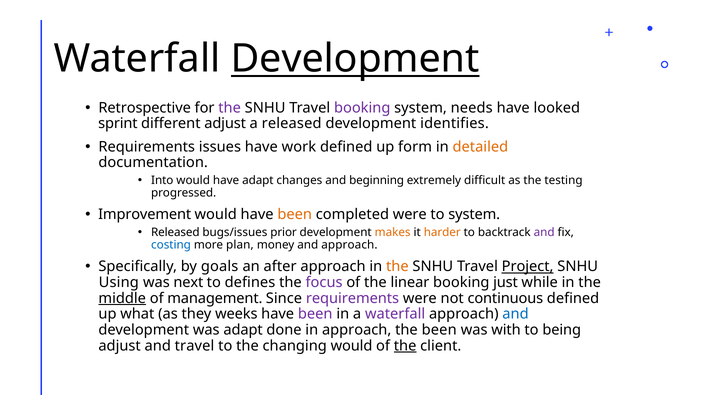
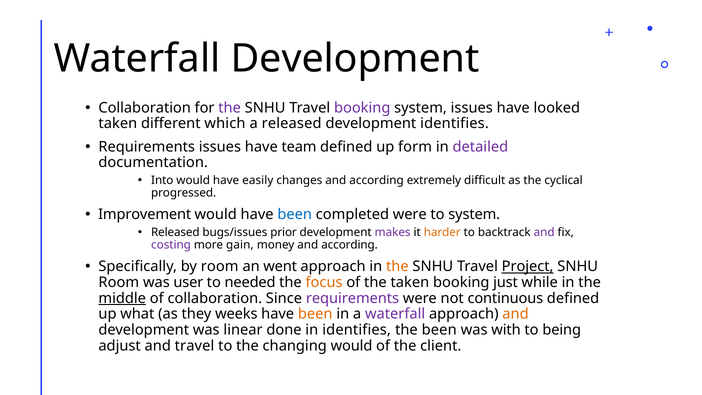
Development underline: present -> none (355, 59)
Retrospective: Retrospective -> Collaboration (145, 108)
system needs: needs -> issues (472, 108)
sprint: sprint -> taken (118, 124)
different adjust: adjust -> which (225, 124)
work: work -> team (299, 147)
detailed colour: orange -> purple (480, 147)
have adapt: adapt -> easily (258, 180)
changes and beginning: beginning -> according (377, 180)
testing: testing -> cyclical (564, 180)
been colour: orange -> blue (295, 215)
makes colour: orange -> purple (393, 232)
costing colour: blue -> purple (171, 245)
plan: plan -> gain (240, 245)
money and approach: approach -> according (350, 245)
by goals: goals -> room (220, 267)
after: after -> went (280, 267)
Using: Using -> Room (119, 282)
next: next -> user (188, 282)
defines: defines -> needed (250, 282)
focus colour: purple -> orange (324, 282)
the linear: linear -> taken (410, 282)
of management: management -> collaboration (215, 298)
been colour: purple -> orange (315, 314)
and colour: blue -> orange (516, 314)
was adapt: adapt -> linear (243, 330)
in approach: approach -> identifies (357, 330)
the underline: present -> none (405, 346)
